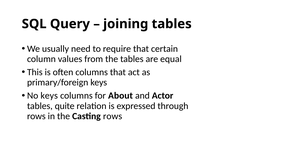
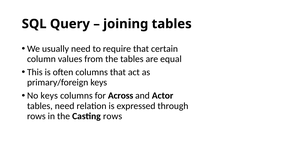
About: About -> Across (121, 96)
tables quite: quite -> need (65, 106)
